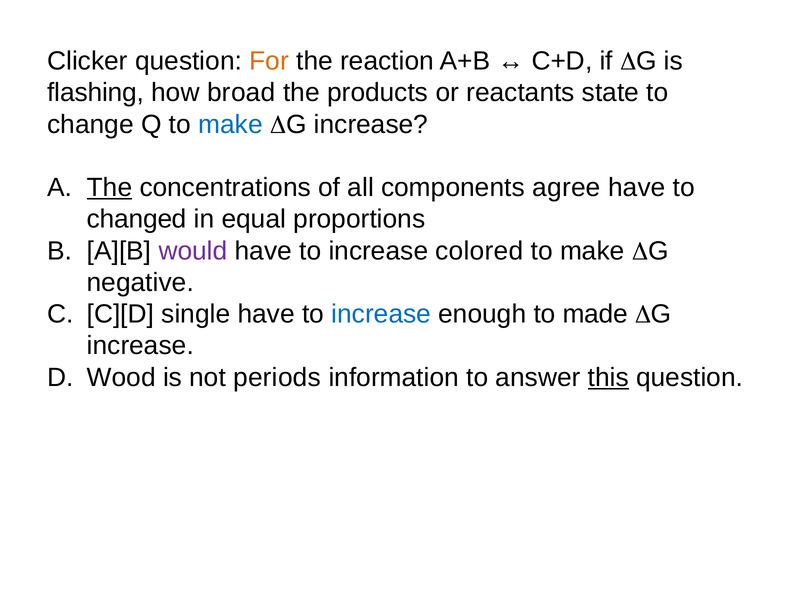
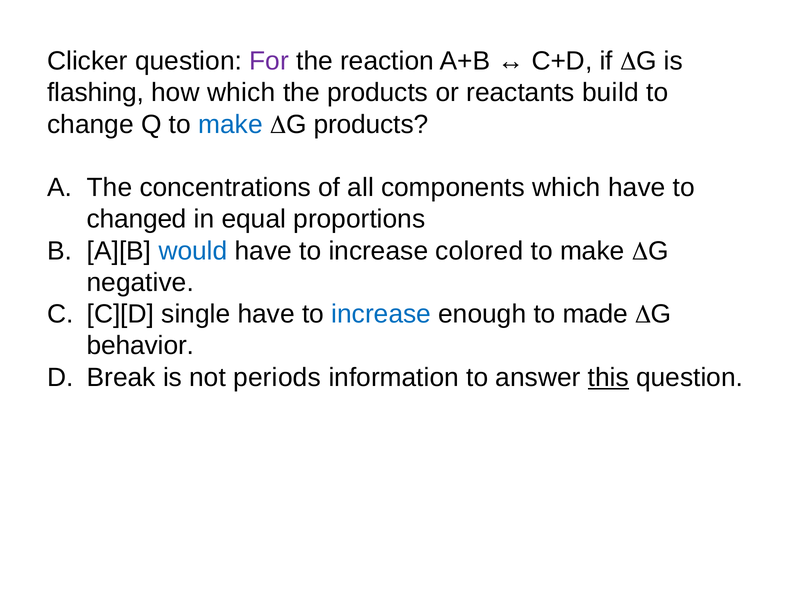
For colour: orange -> purple (269, 61)
how broad: broad -> which (241, 93)
state: state -> build (610, 93)
increase: increase -> products (371, 124)
The underline: present -> none (110, 188)
components agree: agree -> which (566, 188)
would colour: purple -> blue (193, 251)
increase: increase -> behavior (140, 346)
Wood: Wood -> Break (121, 377)
